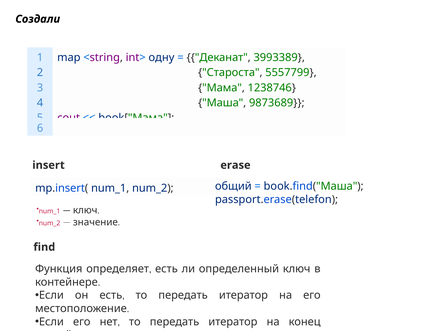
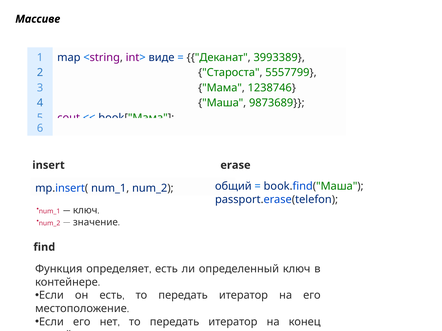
Создали: Создали -> Массиве (38, 19)
одну: одну -> виде (161, 58)
